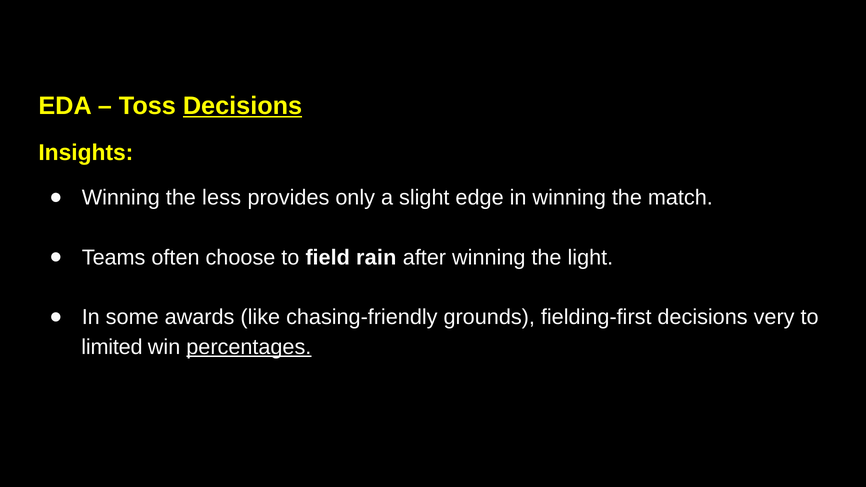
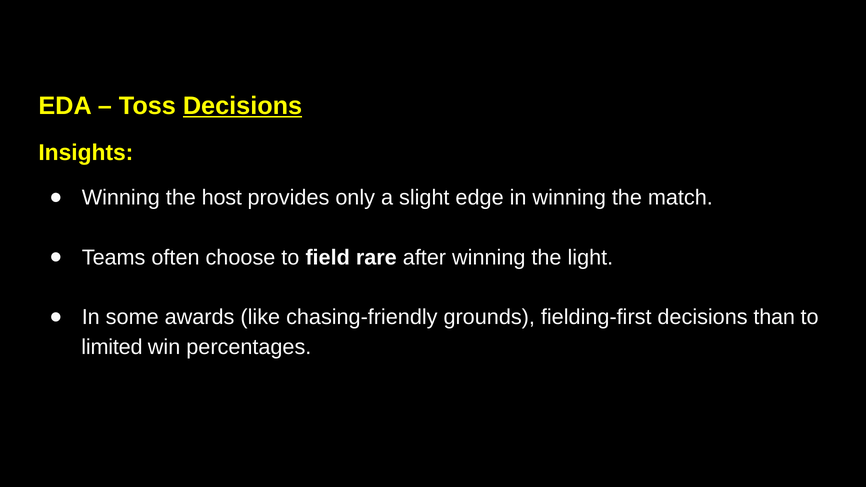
less: less -> host (222, 198)
rain: rain -> rare (376, 258)
very: very -> than (774, 317)
percentages underline: present -> none (249, 347)
